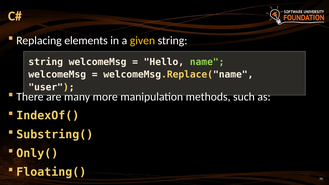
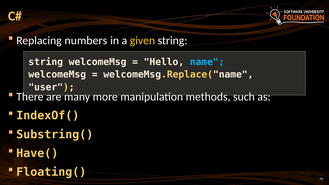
elements: elements -> numbers (86, 41)
name colour: light green -> light blue (207, 62)
Only(: Only( -> Have( (37, 153)
